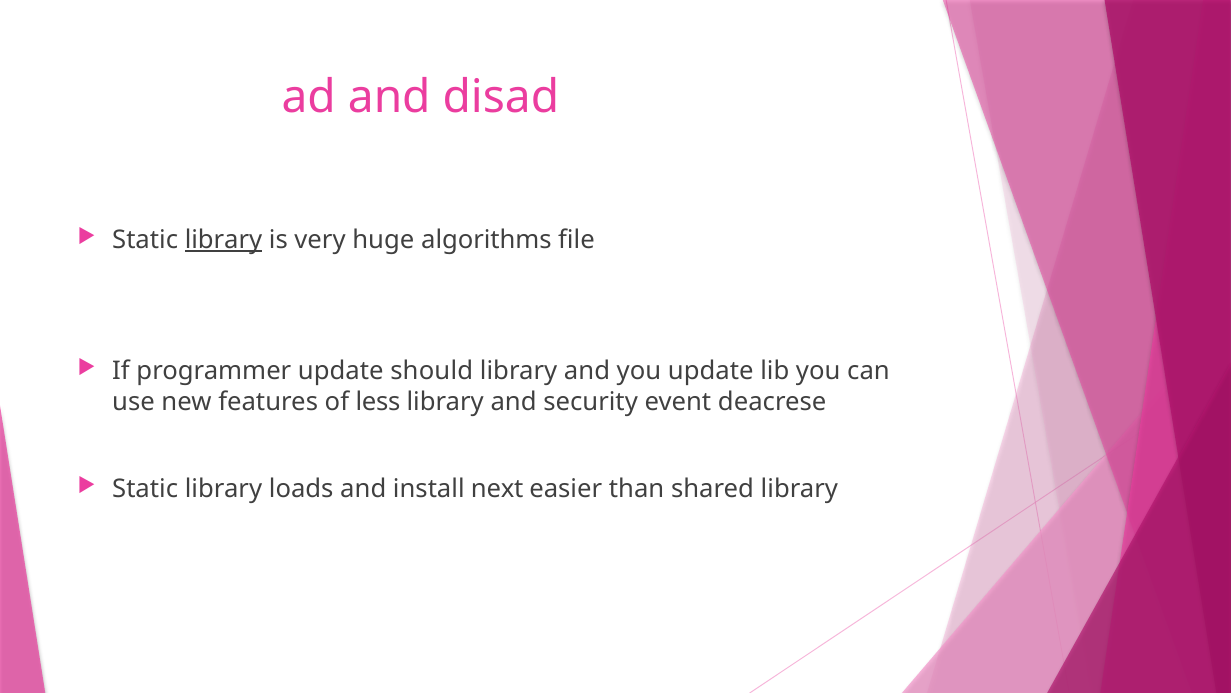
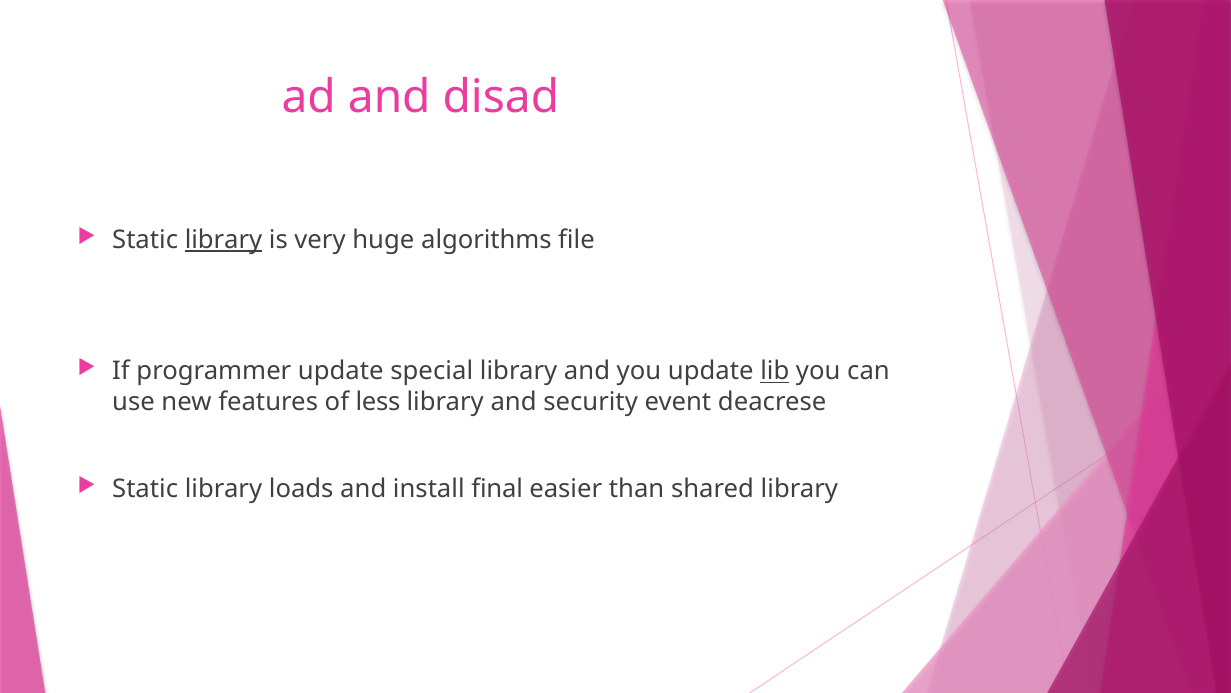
should: should -> special (432, 371)
lib underline: none -> present (775, 371)
next: next -> final (497, 489)
